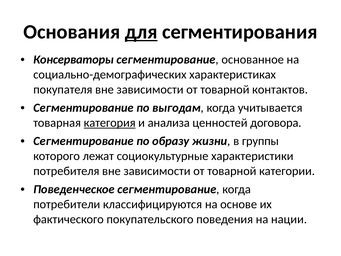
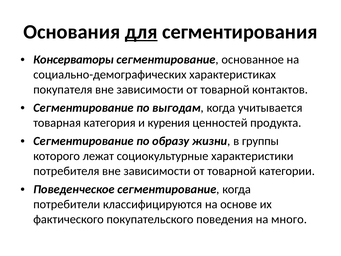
категория underline: present -> none (110, 123)
анализа: анализа -> курения (169, 123)
договора: договора -> продукта (276, 123)
нации: нации -> много (289, 219)
